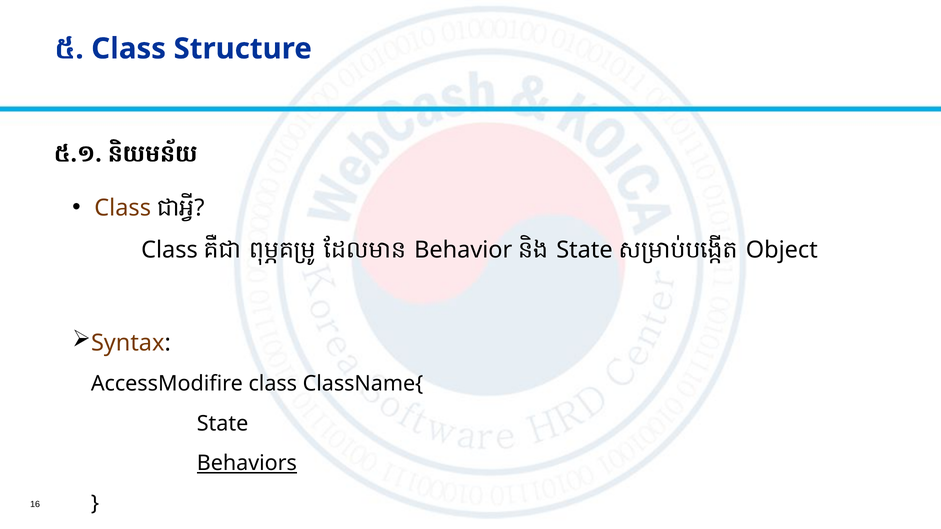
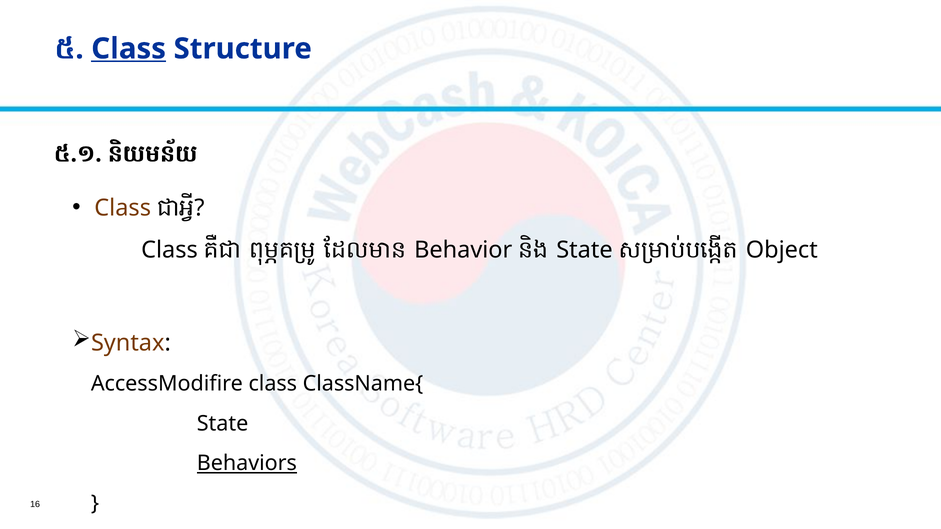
Class underline: none -> present (129, 49)
